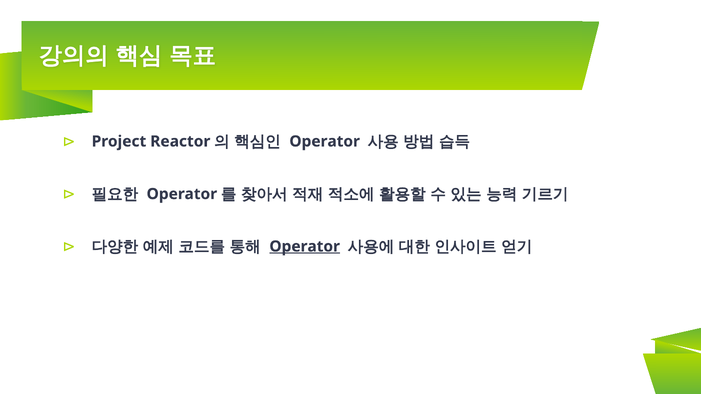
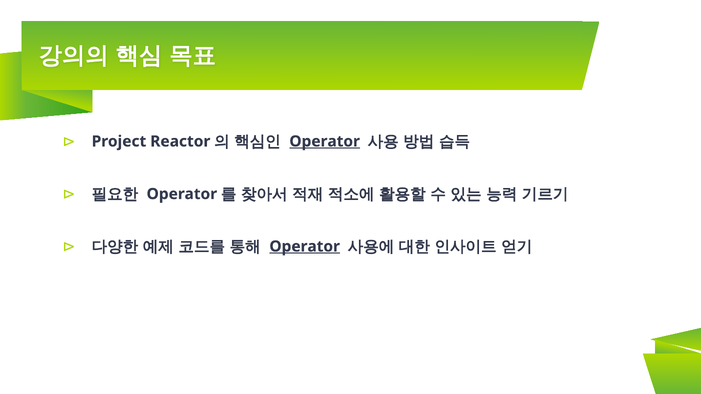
Operator underline: none -> present (325, 141)
